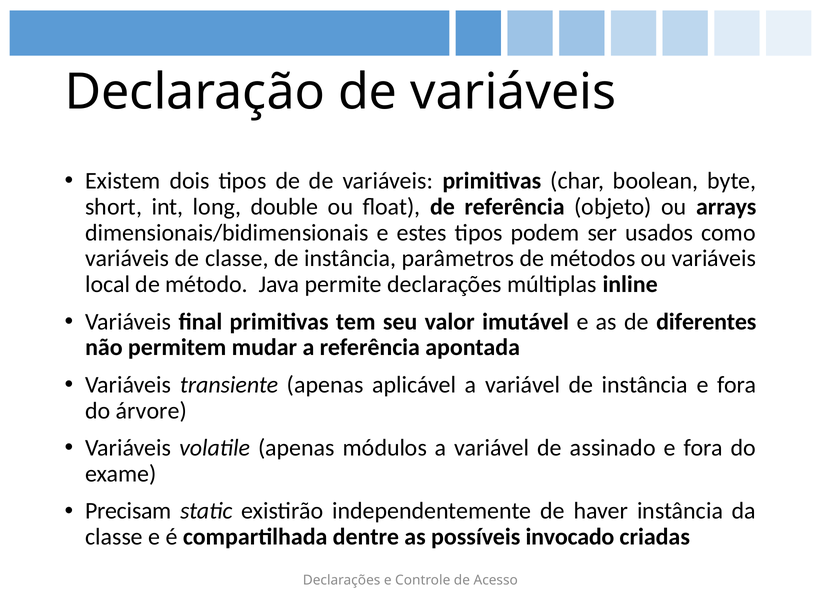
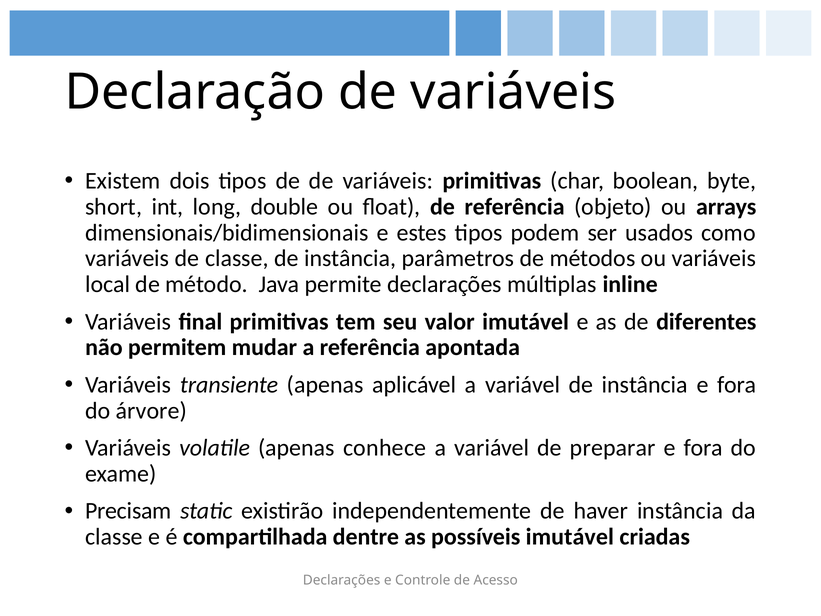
módulos: módulos -> conhece (385, 448)
assinado: assinado -> preparar (613, 448)
possíveis invocado: invocado -> imutável (570, 537)
